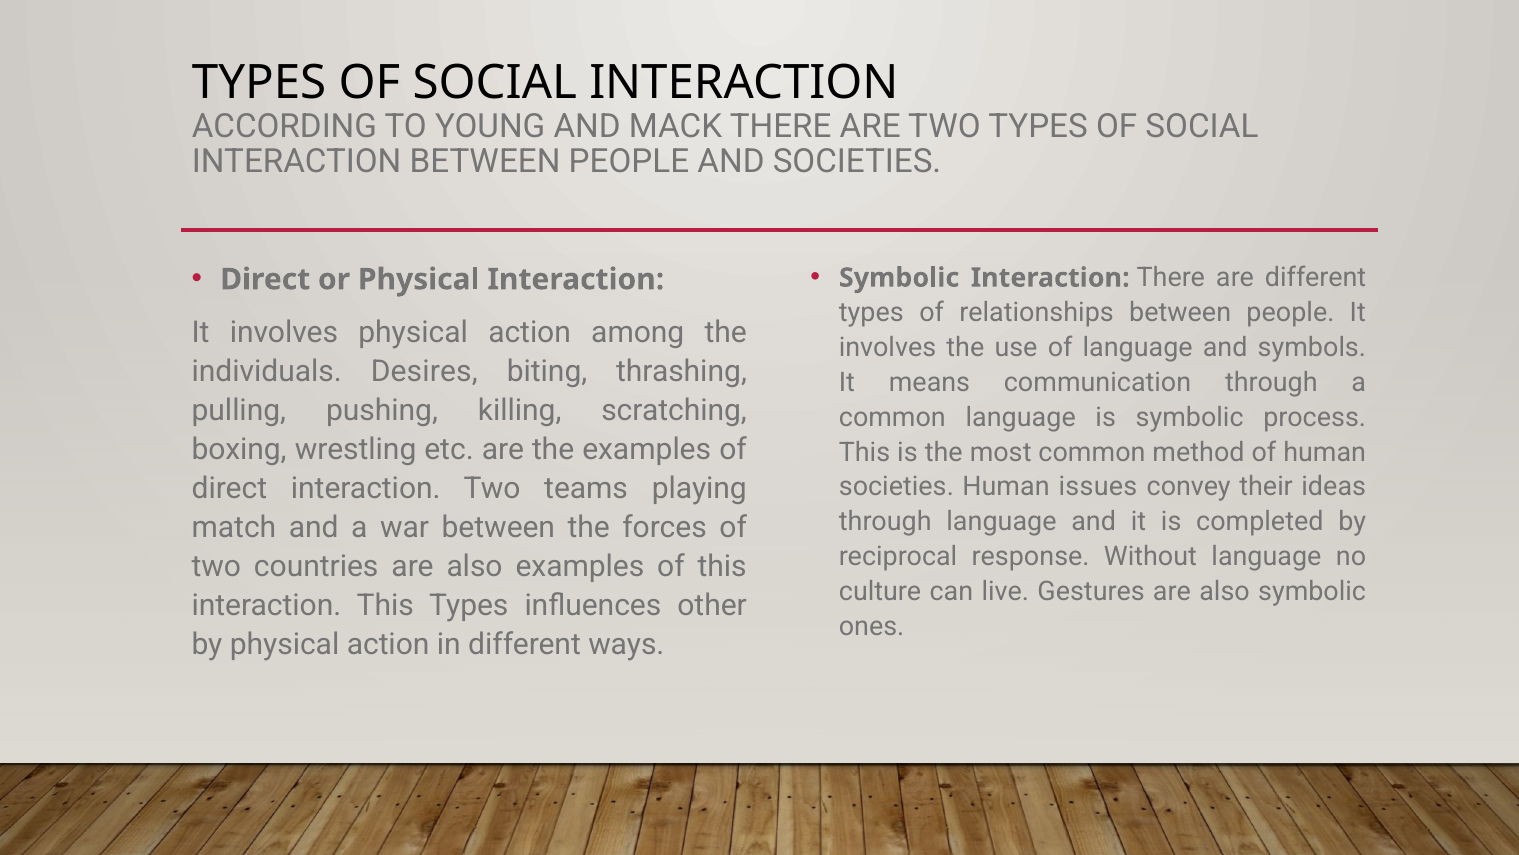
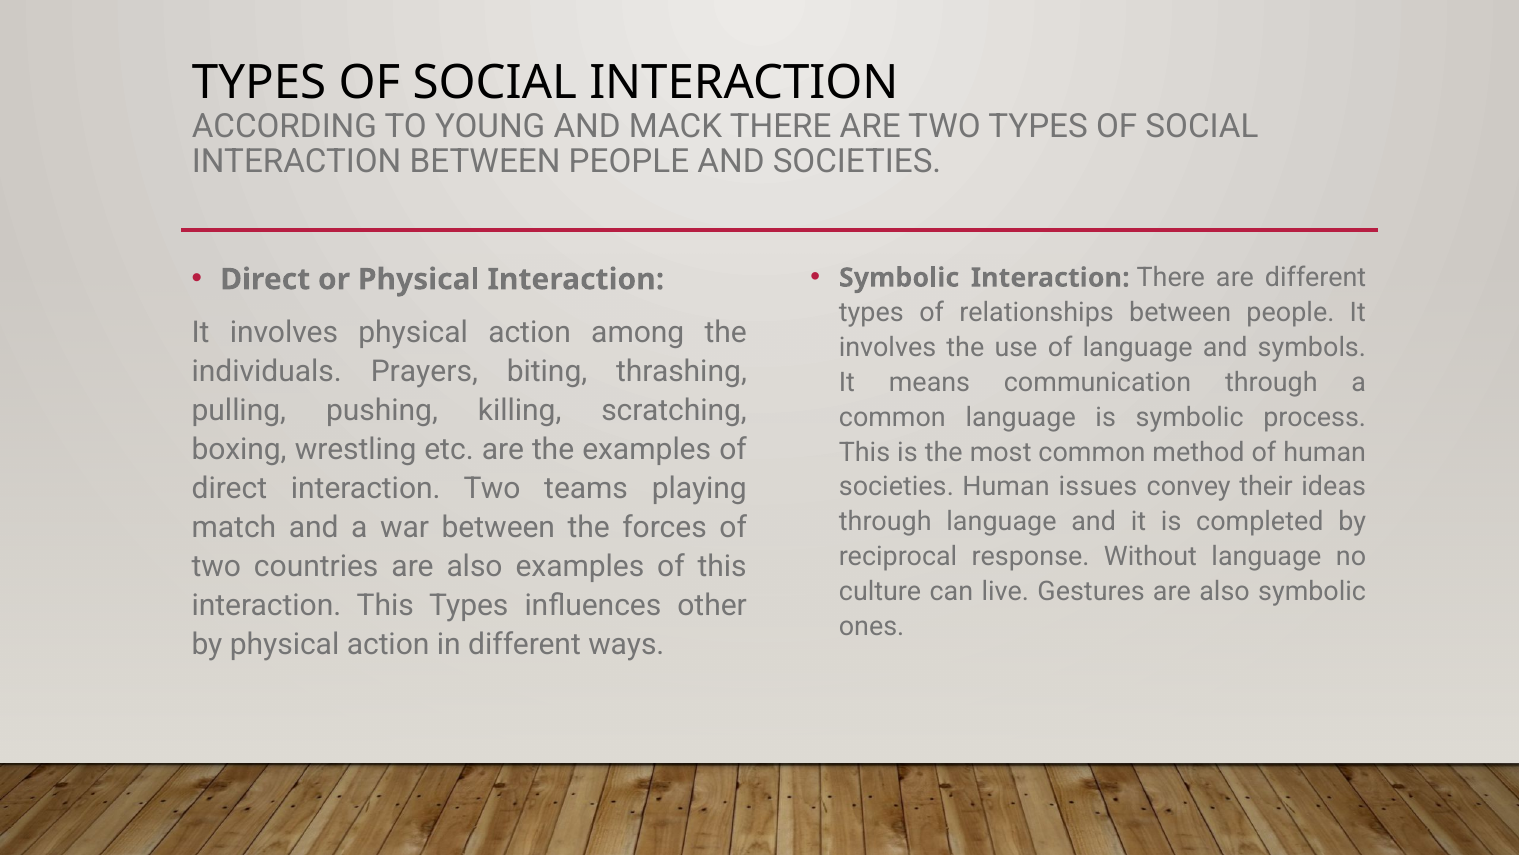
Desires: Desires -> Prayers (424, 371)
